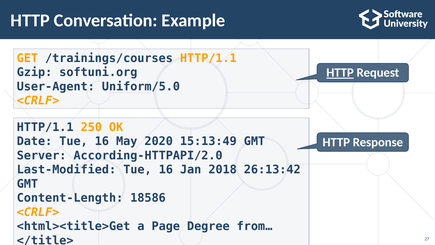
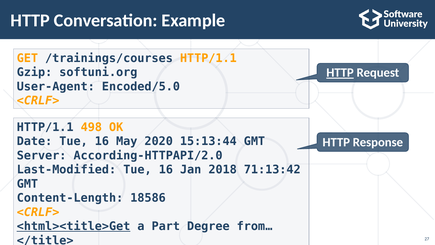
Uniform/5.0: Uniform/5.0 -> Encoded/5.0 (141, 86)
250: 250 -> 498 (91, 127)
15:13:49: 15:13:49 -> 15:13:44 (208, 141)
26:13:42: 26:13:42 -> 71:13:42 (272, 170)
<html><title>Get underline: none -> present (74, 226)
Page: Page -> Part (166, 226)
